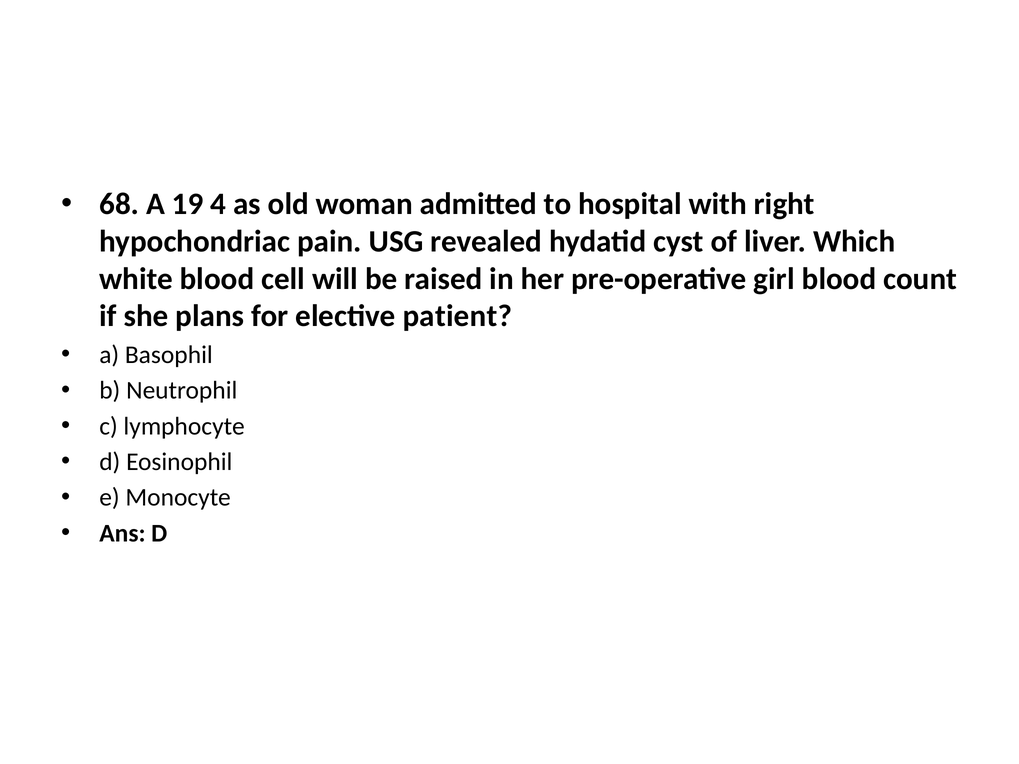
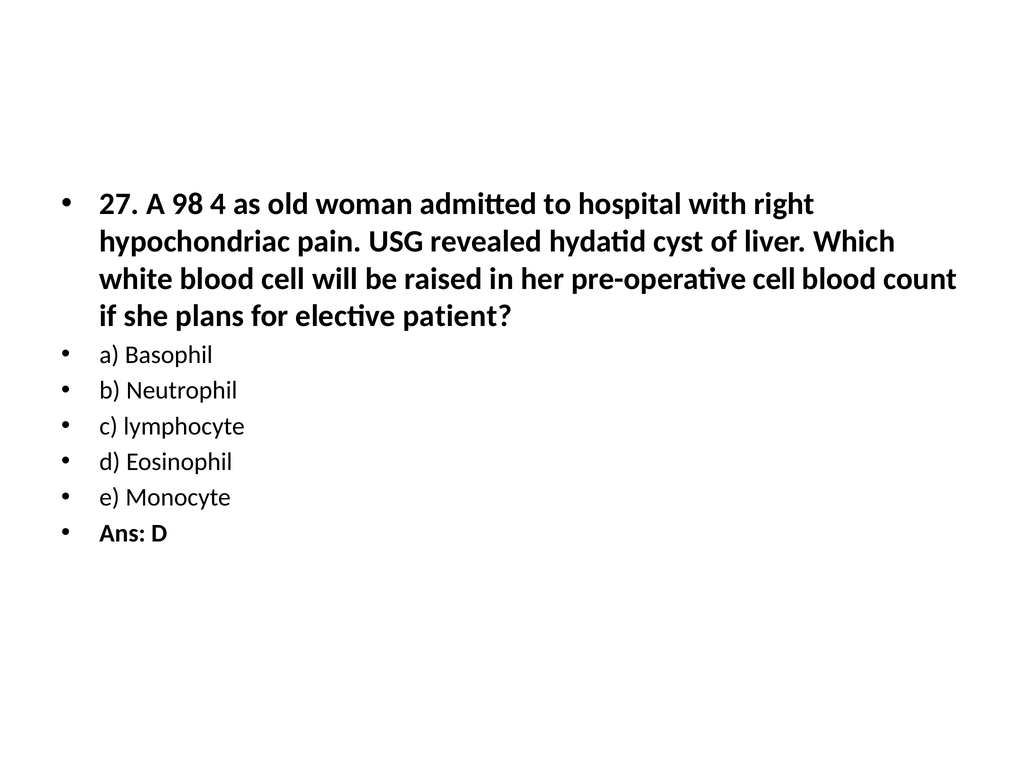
68: 68 -> 27 (119, 204)
19: 19 -> 98 (188, 204)
pre-operative girl: girl -> cell (774, 279)
